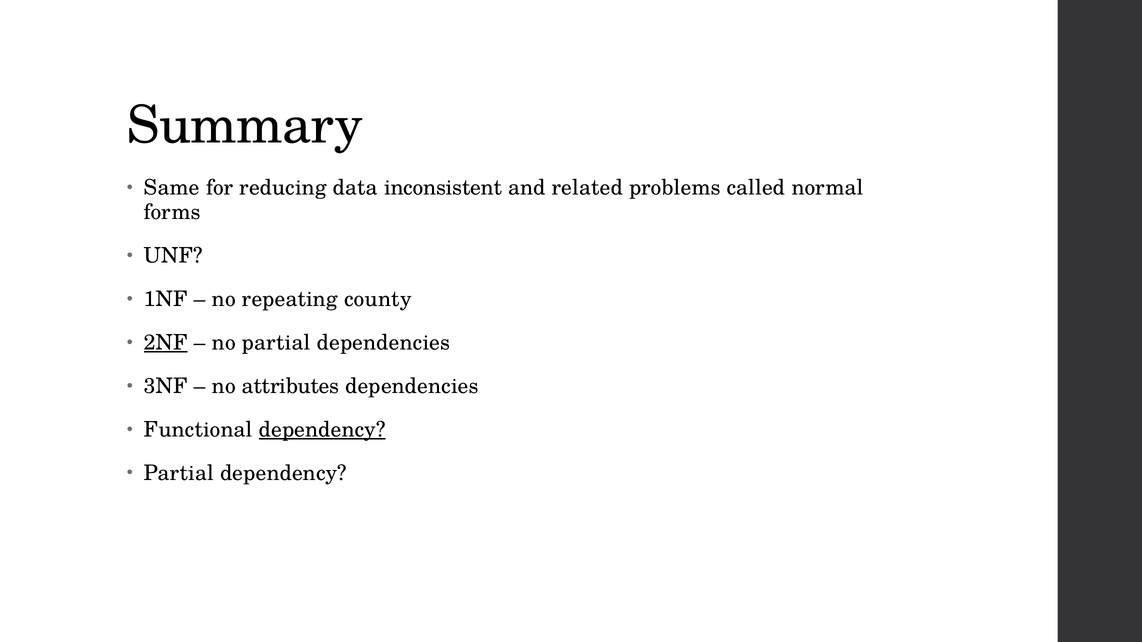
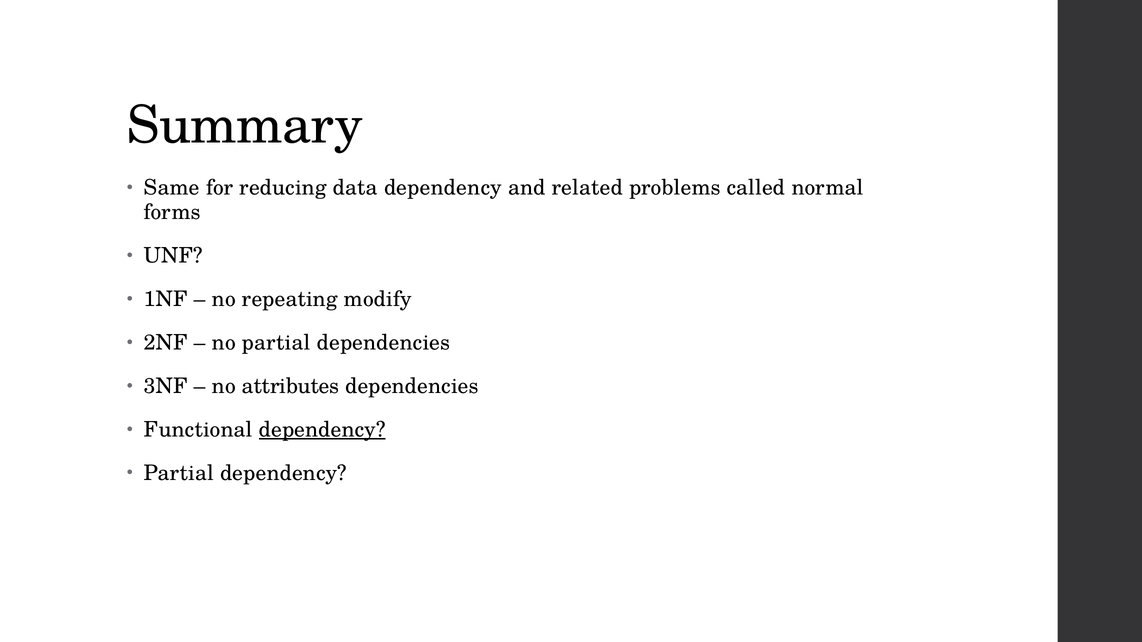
data inconsistent: inconsistent -> dependency (443, 188)
county: county -> modify (378, 299)
2NF underline: present -> none (166, 343)
